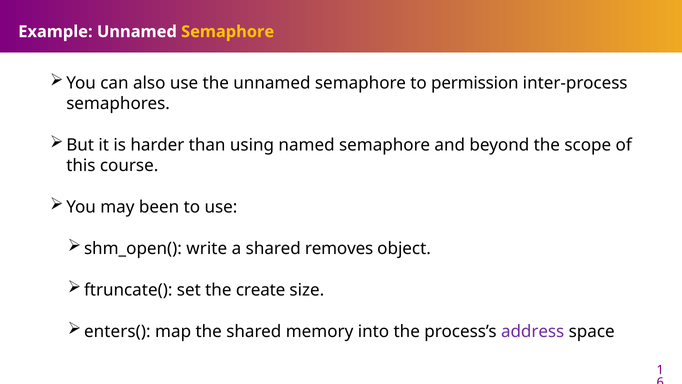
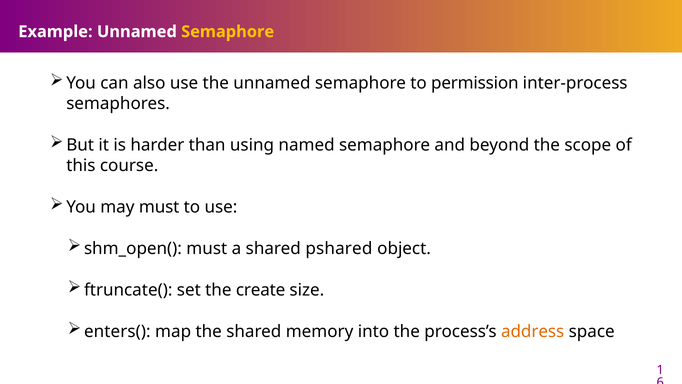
may been: been -> must (159, 207)
shm_open( write: write -> must (207, 248)
removes: removes -> pshared (339, 248)
address colour: purple -> orange (533, 331)
